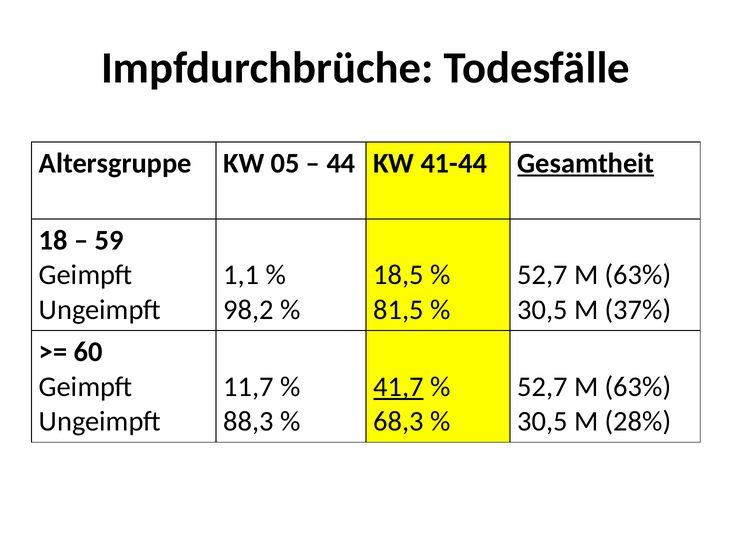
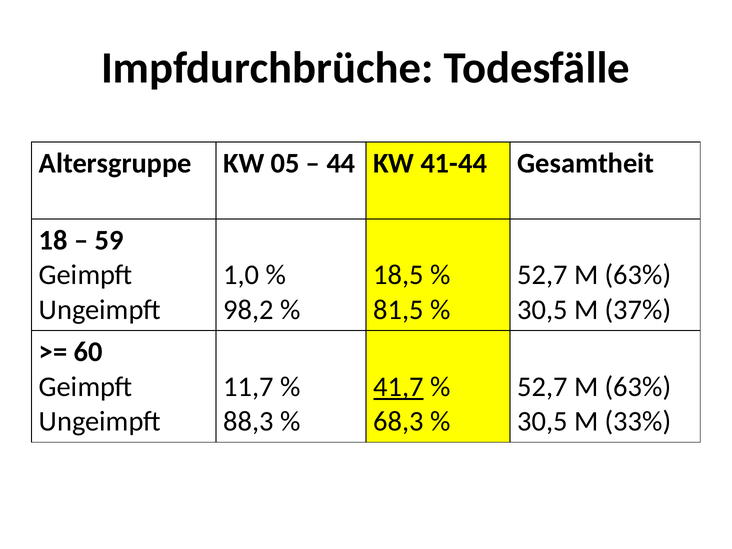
Gesamtheit underline: present -> none (586, 163)
1,1: 1,1 -> 1,0 (241, 275)
28%: 28% -> 33% (638, 421)
